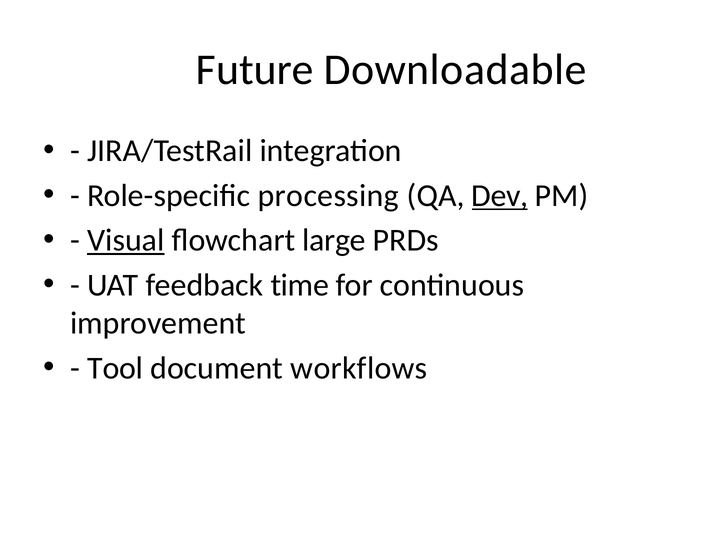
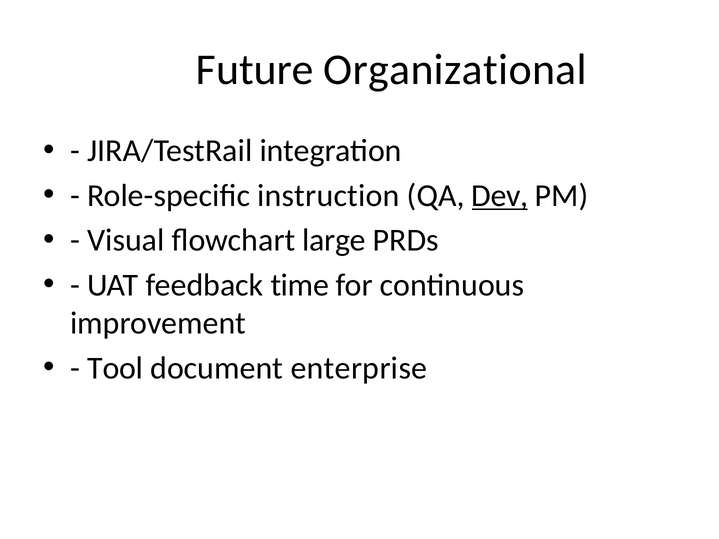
Downloadable: Downloadable -> Organizational (455, 70)
processing: processing -> instruction (328, 196)
Visual underline: present -> none (126, 240)
workflows: workflows -> enterprise (359, 368)
